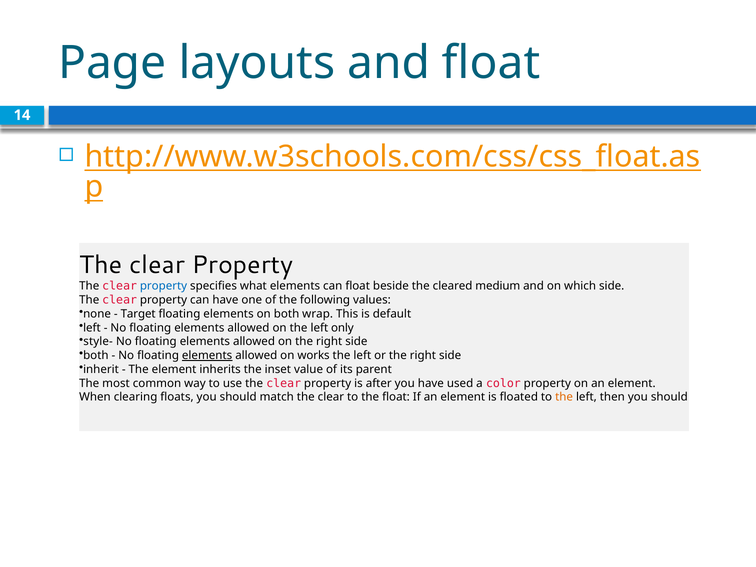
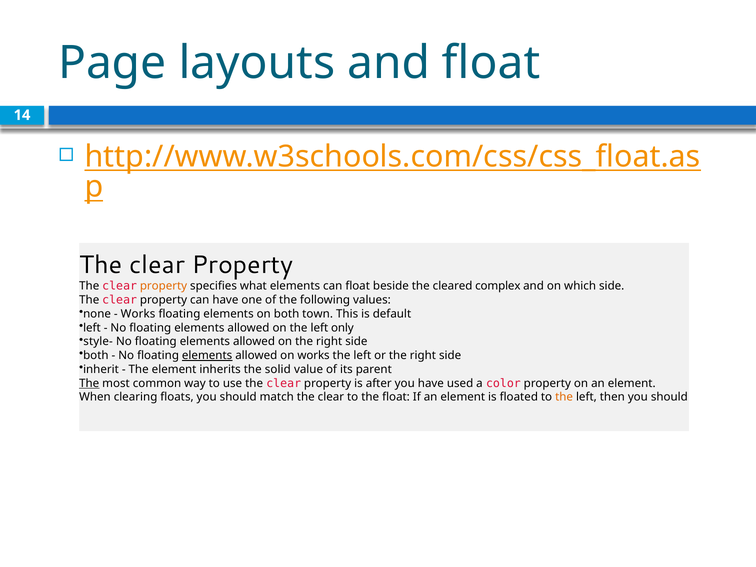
property colour: blue -> orange (163, 286)
medium: medium -> complex (498, 286)
Target: Target -> Works (138, 314)
wrap: wrap -> town (318, 314)
inset: inset -> solid (278, 369)
The underline: none -> present (89, 383)
